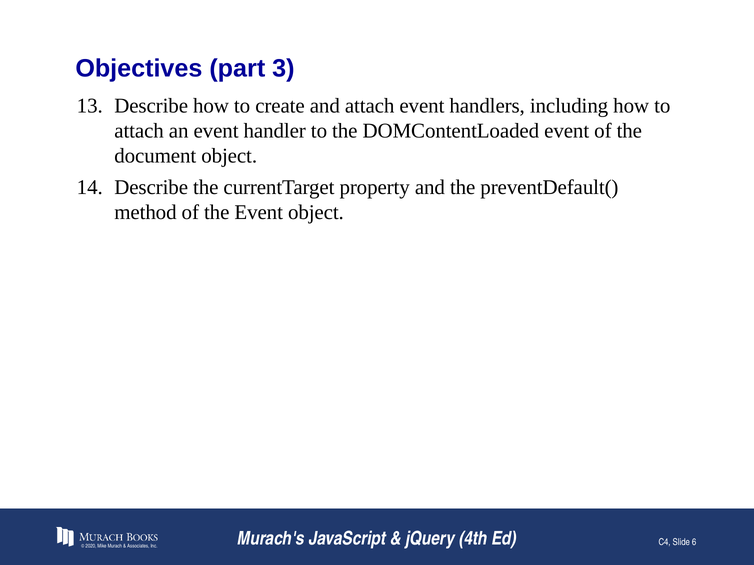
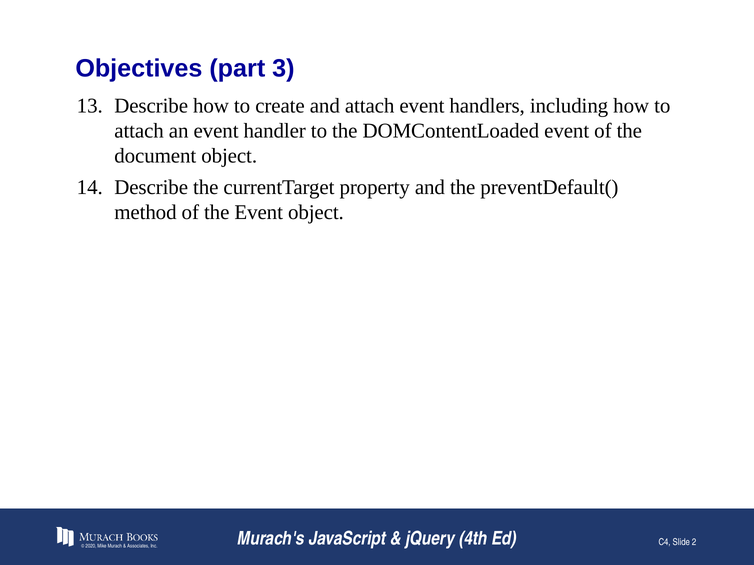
6: 6 -> 2 (694, 543)
